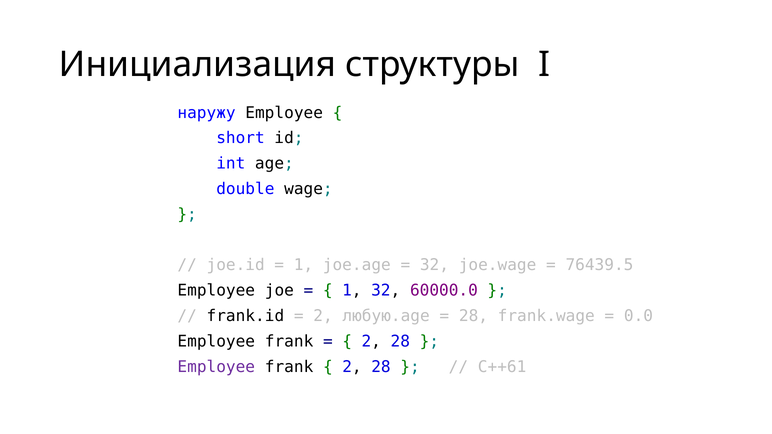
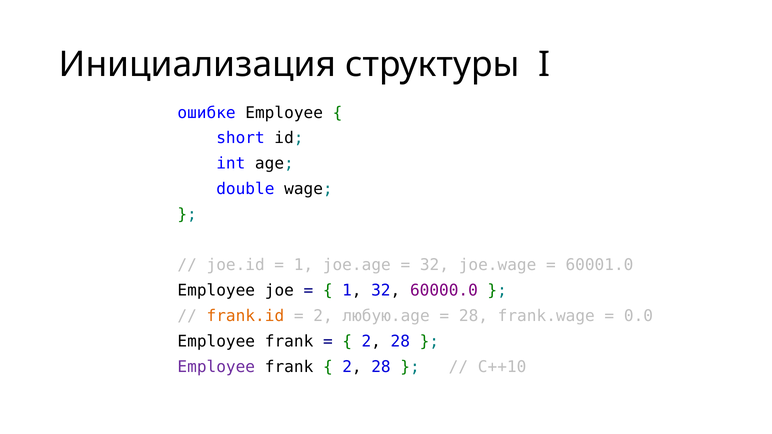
наружу: наружу -> ошибке (207, 113)
76439.5: 76439.5 -> 60001.0 (599, 265)
frank.id colour: black -> orange (245, 316)
С++61: С++61 -> С++10 (502, 367)
